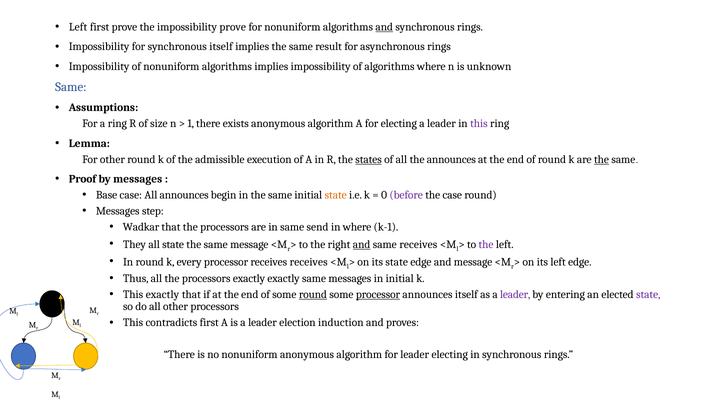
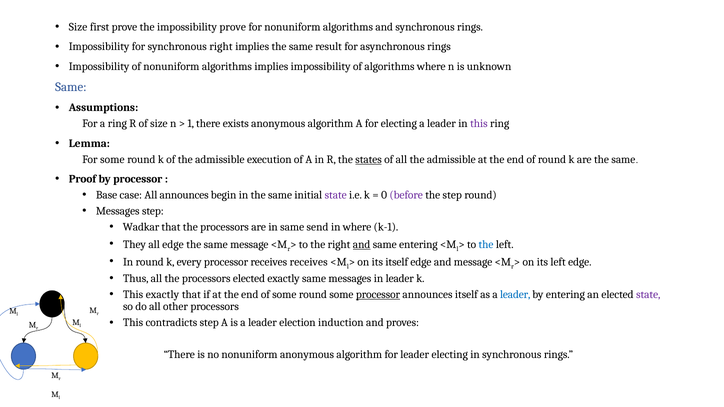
Left: Left -> Size (78, 27)
and underline: present -> none (384, 27)
synchronous itself: itself -> right (221, 47)
For other: other -> some (112, 159)
all the announces: announces -> admissible (451, 159)
the underline: present -> none (601, 159)
by messages: messages -> processor (138, 179)
state colour: orange -> purple (336, 195)
the case: case -> step (452, 195)
all state: state -> edge (173, 245)
same receives: receives -> entering (418, 245)
the colour: purple -> blue (486, 245)
its state: state -> itself (397, 262)
processors exactly: exactly -> elected (249, 279)
in initial: initial -> leader (400, 279)
round underline: present -> none (313, 295)
leader colour: purple -> blue (515, 295)
contradicts first: first -> step (209, 323)
